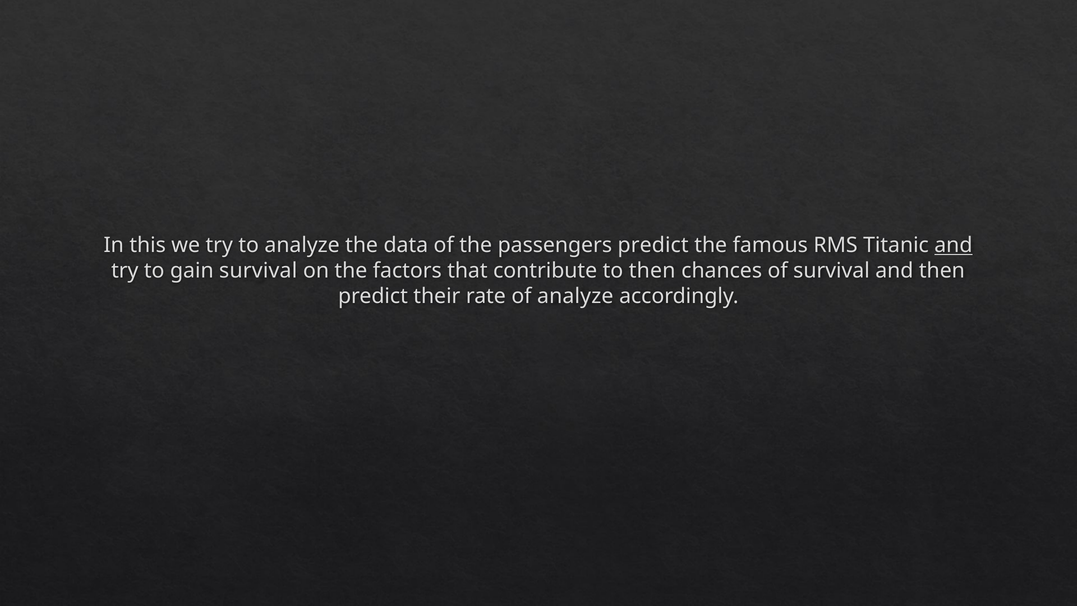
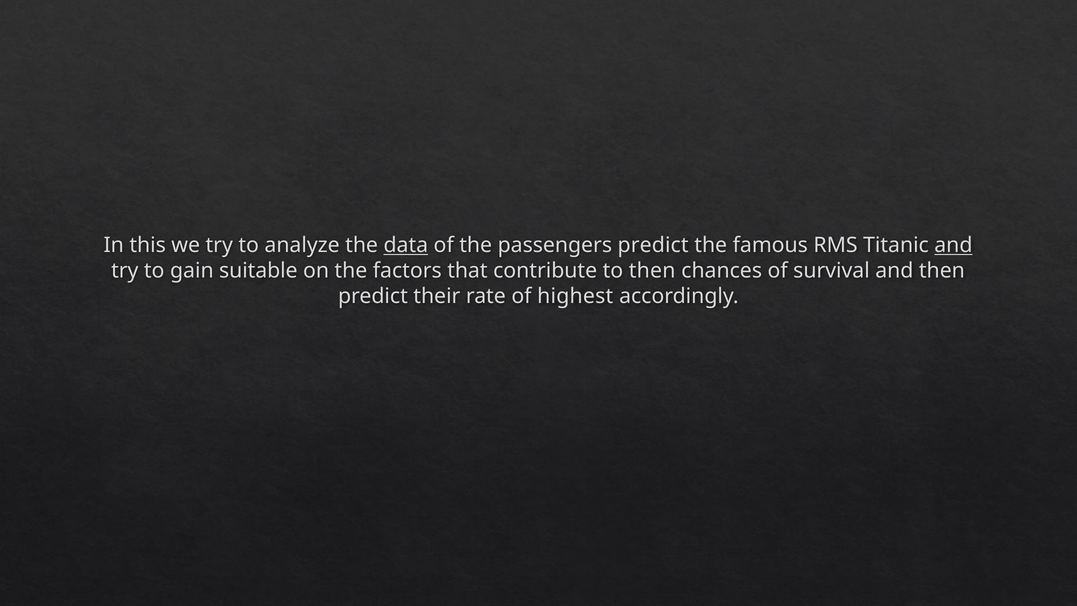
data underline: none -> present (406, 245)
gain survival: survival -> suitable (258, 271)
of analyze: analyze -> highest (575, 296)
